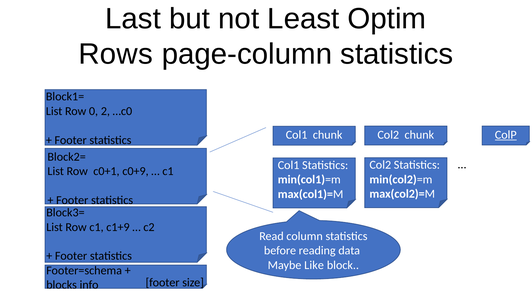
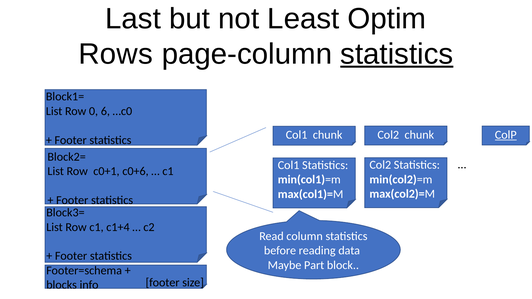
statistics underline: none -> present (397, 54)
2: 2 -> 6 (105, 111)
c0+9: c0+9 -> c0+6 (135, 171)
c1+9: c1+9 -> c1+4 (118, 227)
Like: Like -> Part (314, 265)
